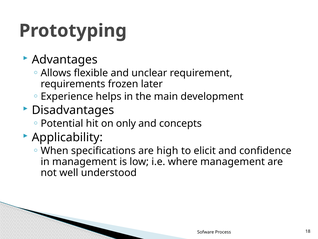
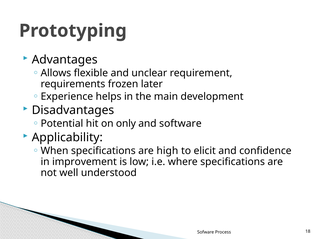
concepts: concepts -> software (180, 123)
in management: management -> improvement (84, 161)
where management: management -> specifications (233, 161)
